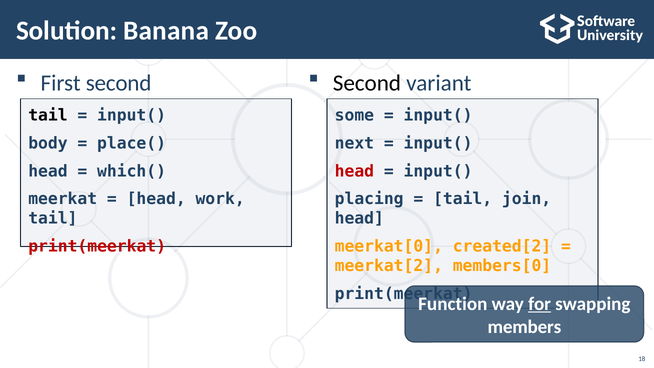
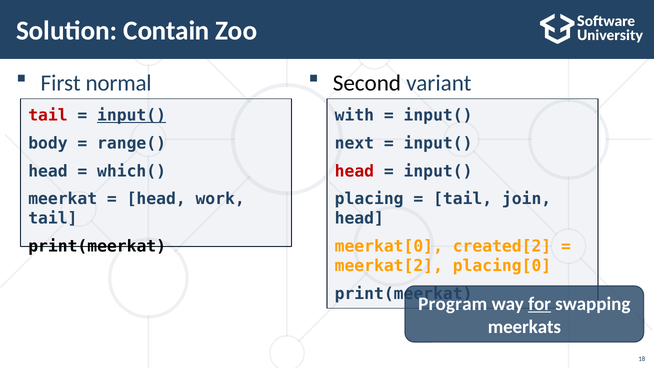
Banana: Banana -> Contain (166, 31)
First second: second -> normal (119, 83)
tail colour: black -> red (48, 115)
input( underline: none -> present (132, 115)
some: some -> with (354, 115)
place(: place( -> range( (132, 143)
print(meerkat colour: red -> black (97, 246)
members[0: members[0 -> placing[0 (502, 266)
Function: Function -> Program (453, 304)
members: members -> meerkats (524, 327)
